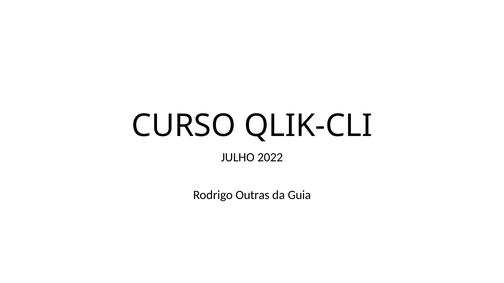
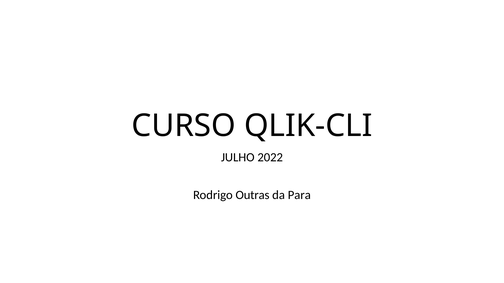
Guia: Guia -> Para (299, 195)
